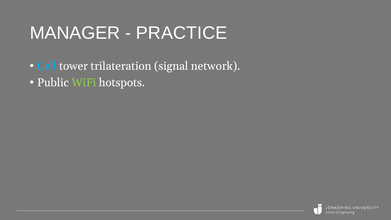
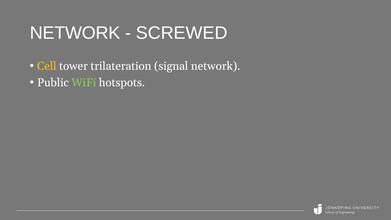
MANAGER: MANAGER -> NETWORK (75, 33)
PRACTICE: PRACTICE -> SCREWED (182, 33)
Cell colour: light blue -> yellow (47, 66)
